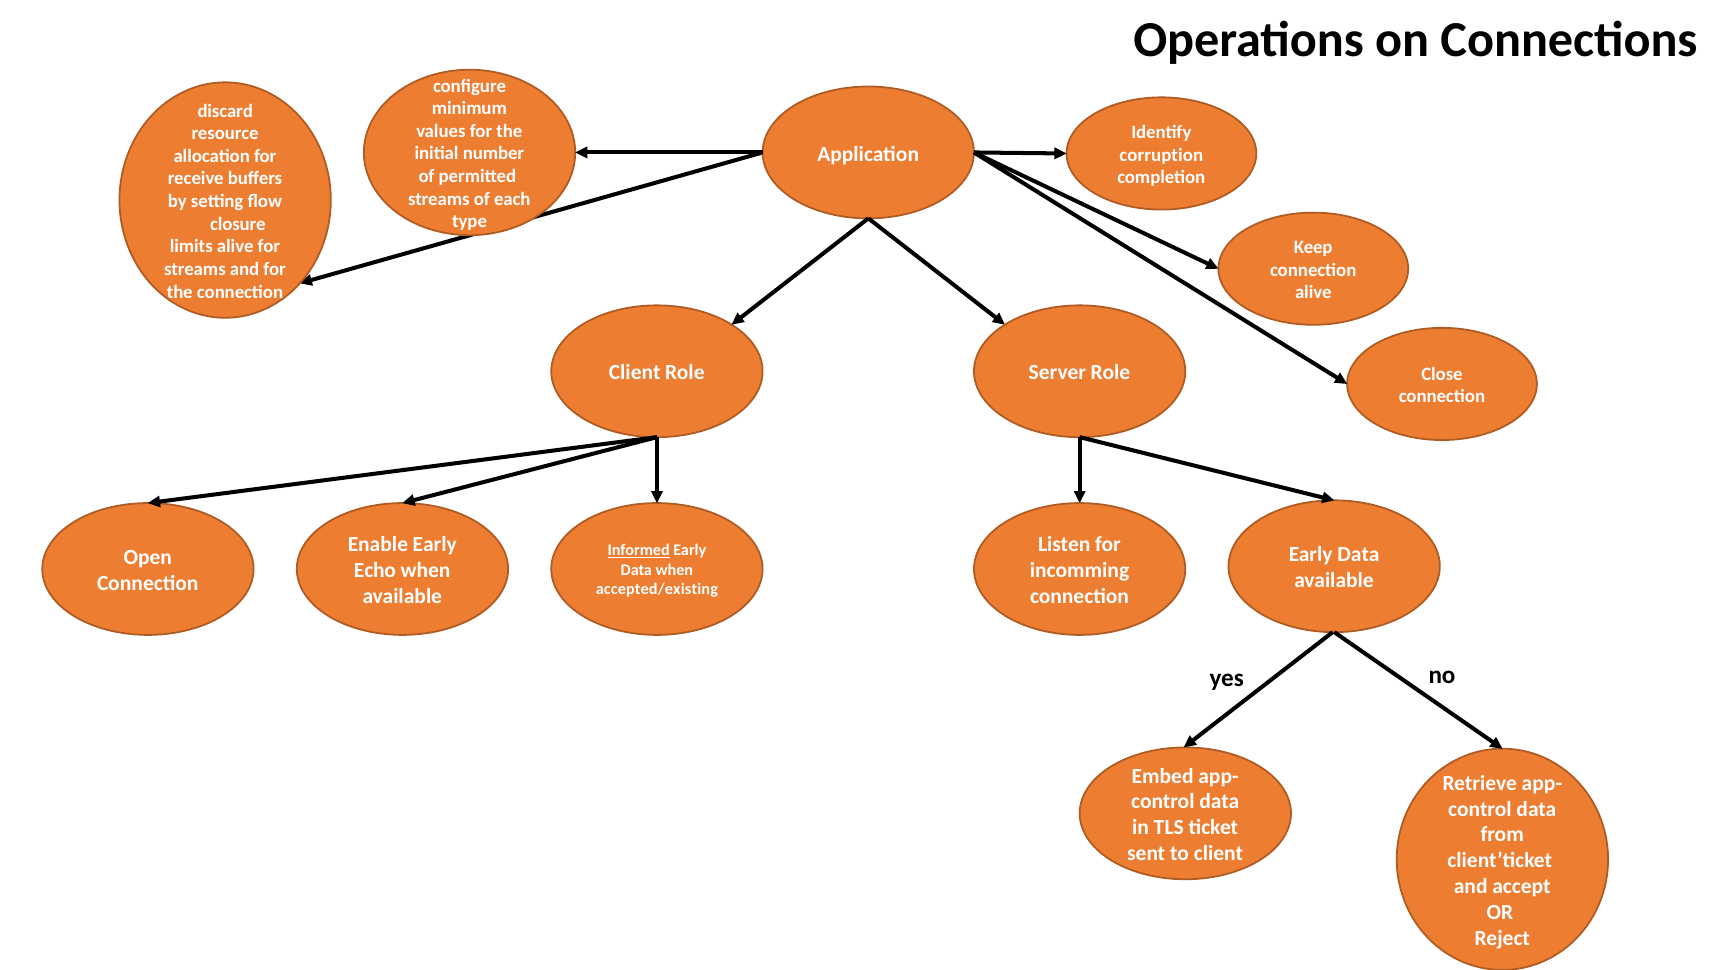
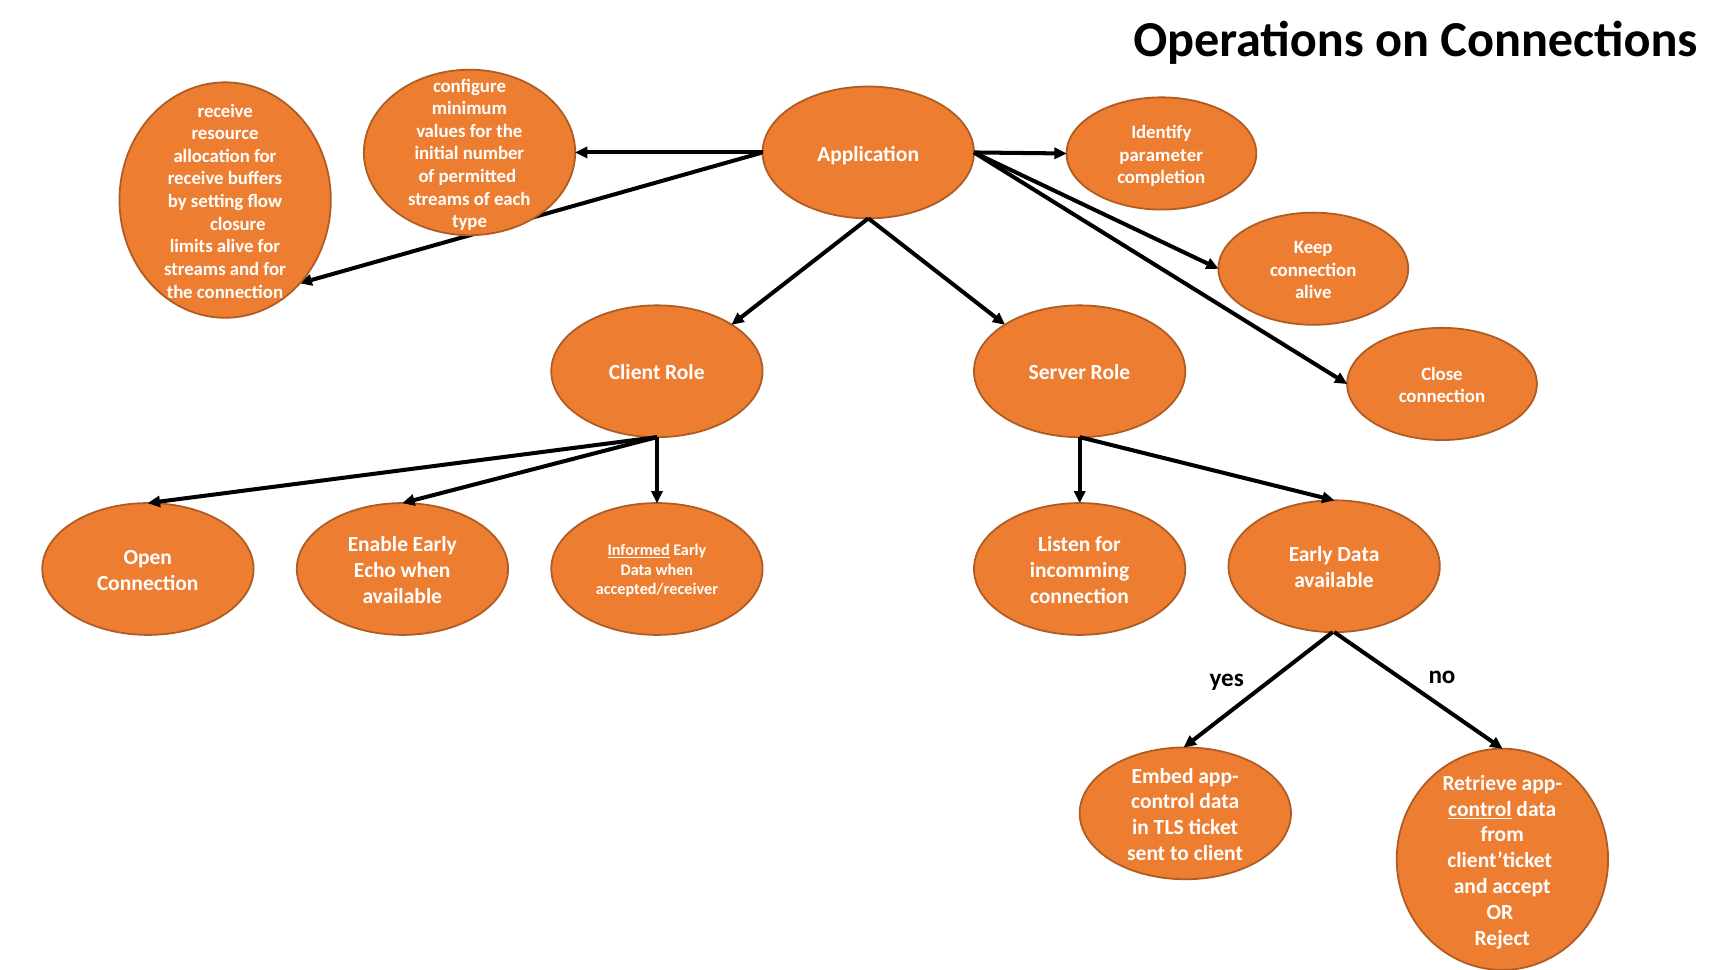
discard: discard -> receive (225, 111)
corruption: corruption -> parameter (1161, 155)
accepted/existing: accepted/existing -> accepted/receiver (657, 589)
control underline: none -> present (1480, 809)
